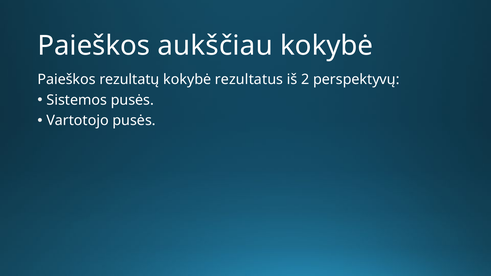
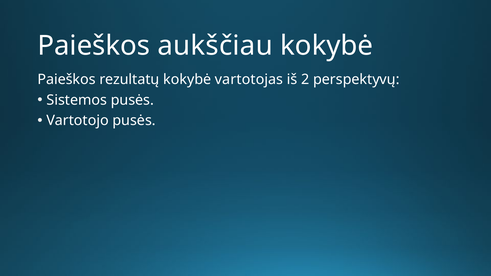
rezultatus: rezultatus -> vartotojas (249, 79)
